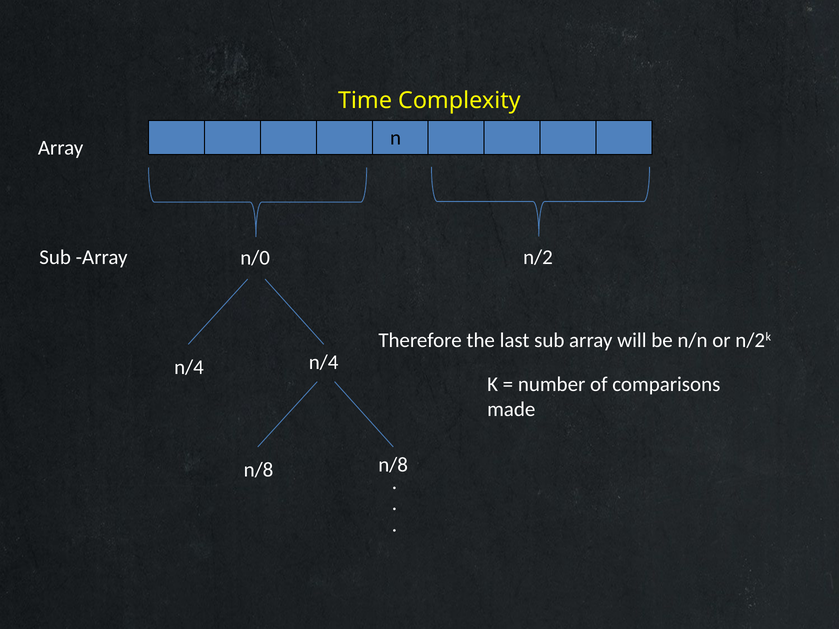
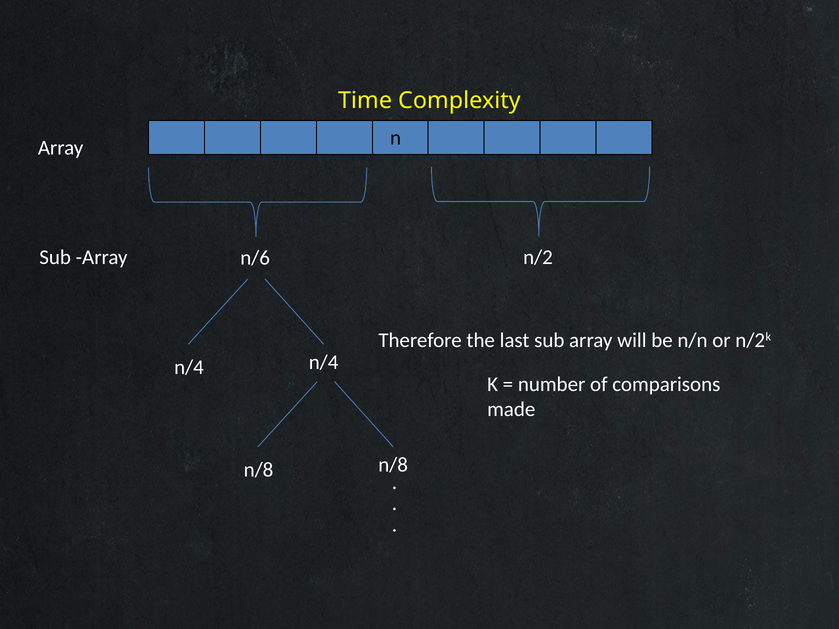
n/0: n/0 -> n/6 (255, 258)
